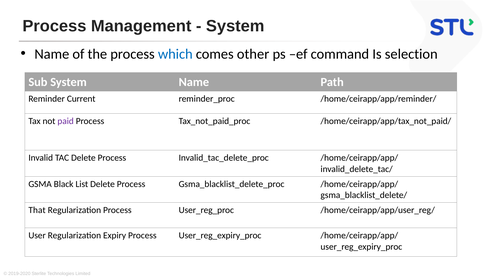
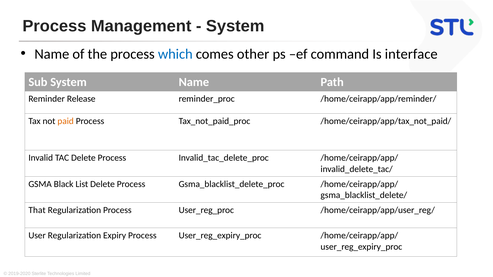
selection: selection -> interface (411, 54)
Current: Current -> Release (81, 99)
paid colour: purple -> orange (66, 121)
